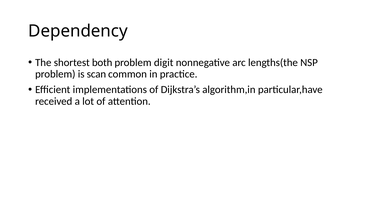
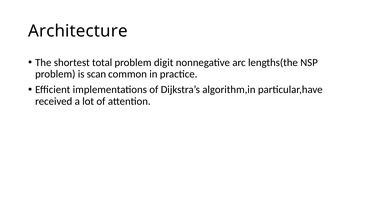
Dependency: Dependency -> Architecture (78, 31)
both: both -> total (102, 63)
